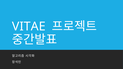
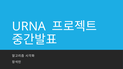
VITAE: VITAE -> URNA (29, 26)
